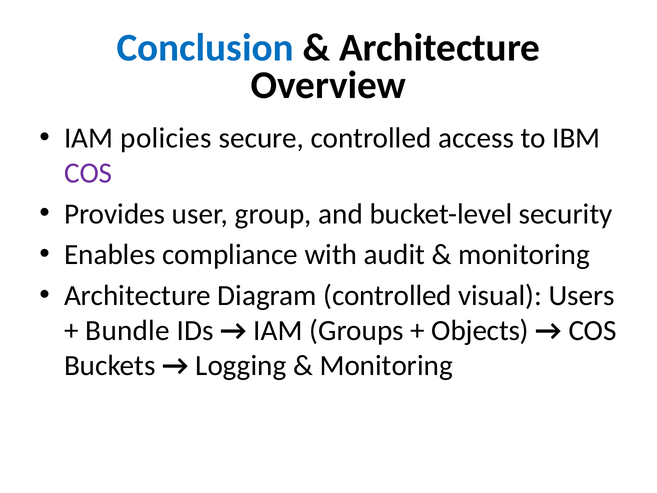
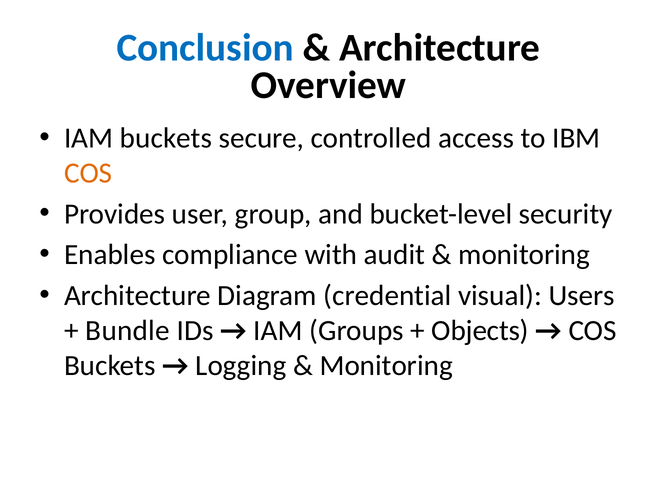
IAM policies: policies -> buckets (166, 138)
COS colour: purple -> orange (88, 173)
Diagram controlled: controlled -> credential (387, 296)
